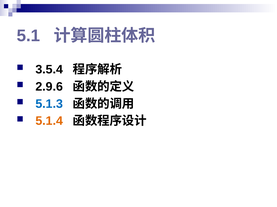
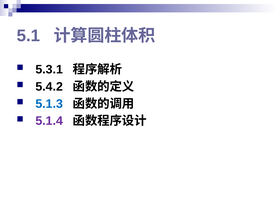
3.5.4: 3.5.4 -> 5.3.1 (49, 70)
2.9.6: 2.9.6 -> 5.4.2 (49, 87)
5.1.4 colour: orange -> purple (49, 121)
